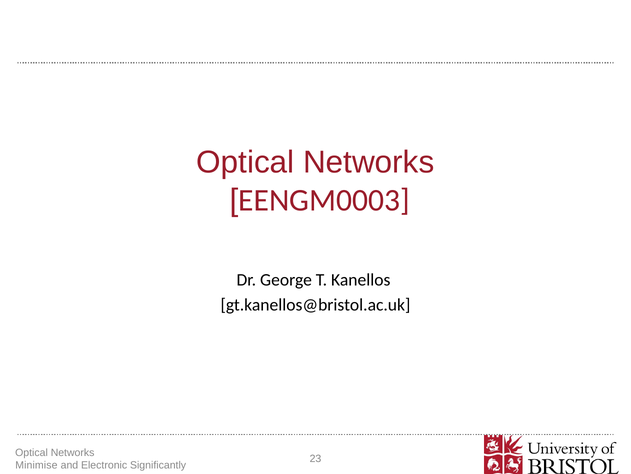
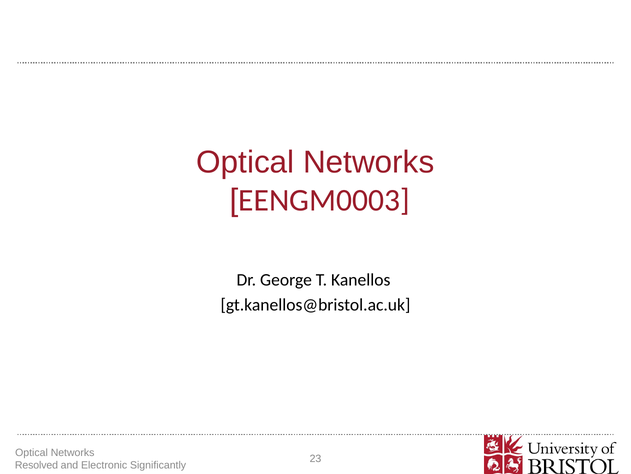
Minimise: Minimise -> Resolved (37, 465)
